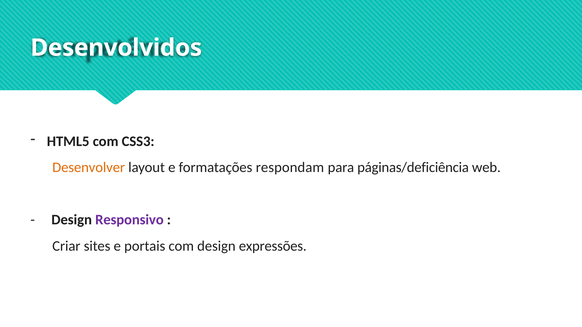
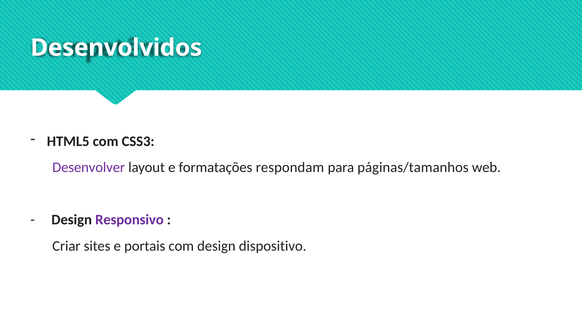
Desenvolver colour: orange -> purple (89, 168)
páginas/deficiência: páginas/deficiência -> páginas/tamanhos (413, 168)
expressões: expressões -> dispositivo (273, 246)
